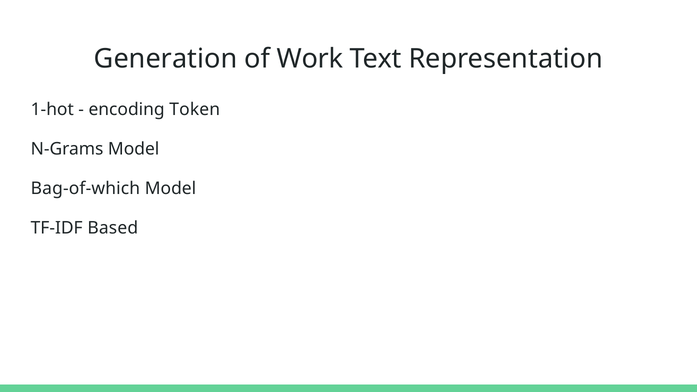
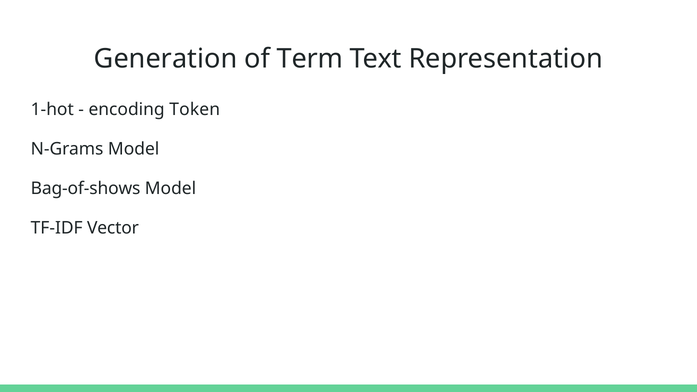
Work: Work -> Term (310, 59)
Bag-of-which: Bag-of-which -> Bag-of-shows (86, 189)
Based: Based -> Vector (113, 228)
